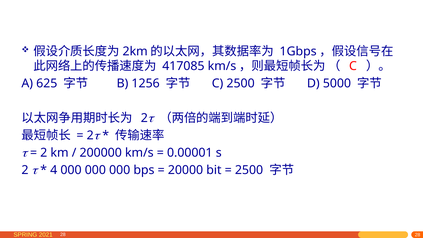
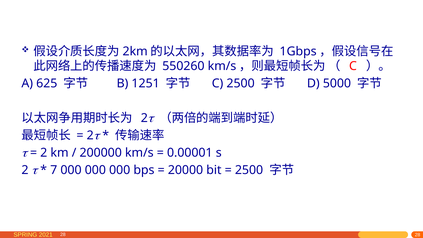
417085: 417085 -> 550260 (183, 66)
1256: 1256 -> 1251 (146, 83)
4: 4 -> 7 (54, 170)
